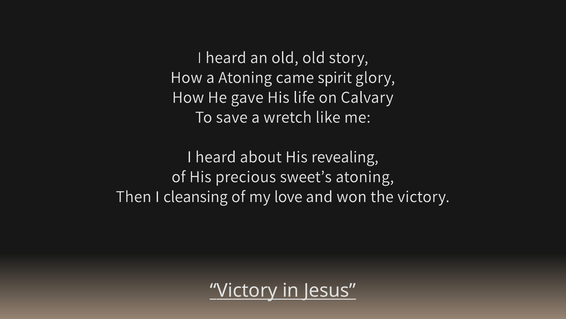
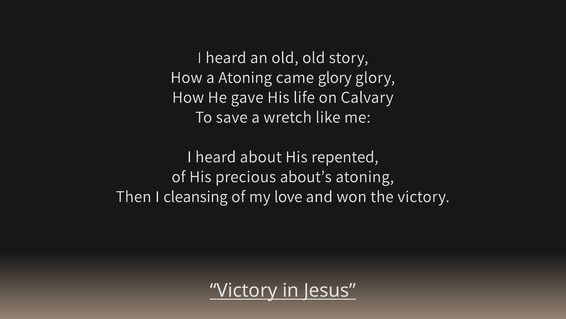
came spirit: spirit -> glory (335, 77)
revealing: revealing -> repented (345, 157)
sweet’s: sweet’s -> about’s (306, 176)
